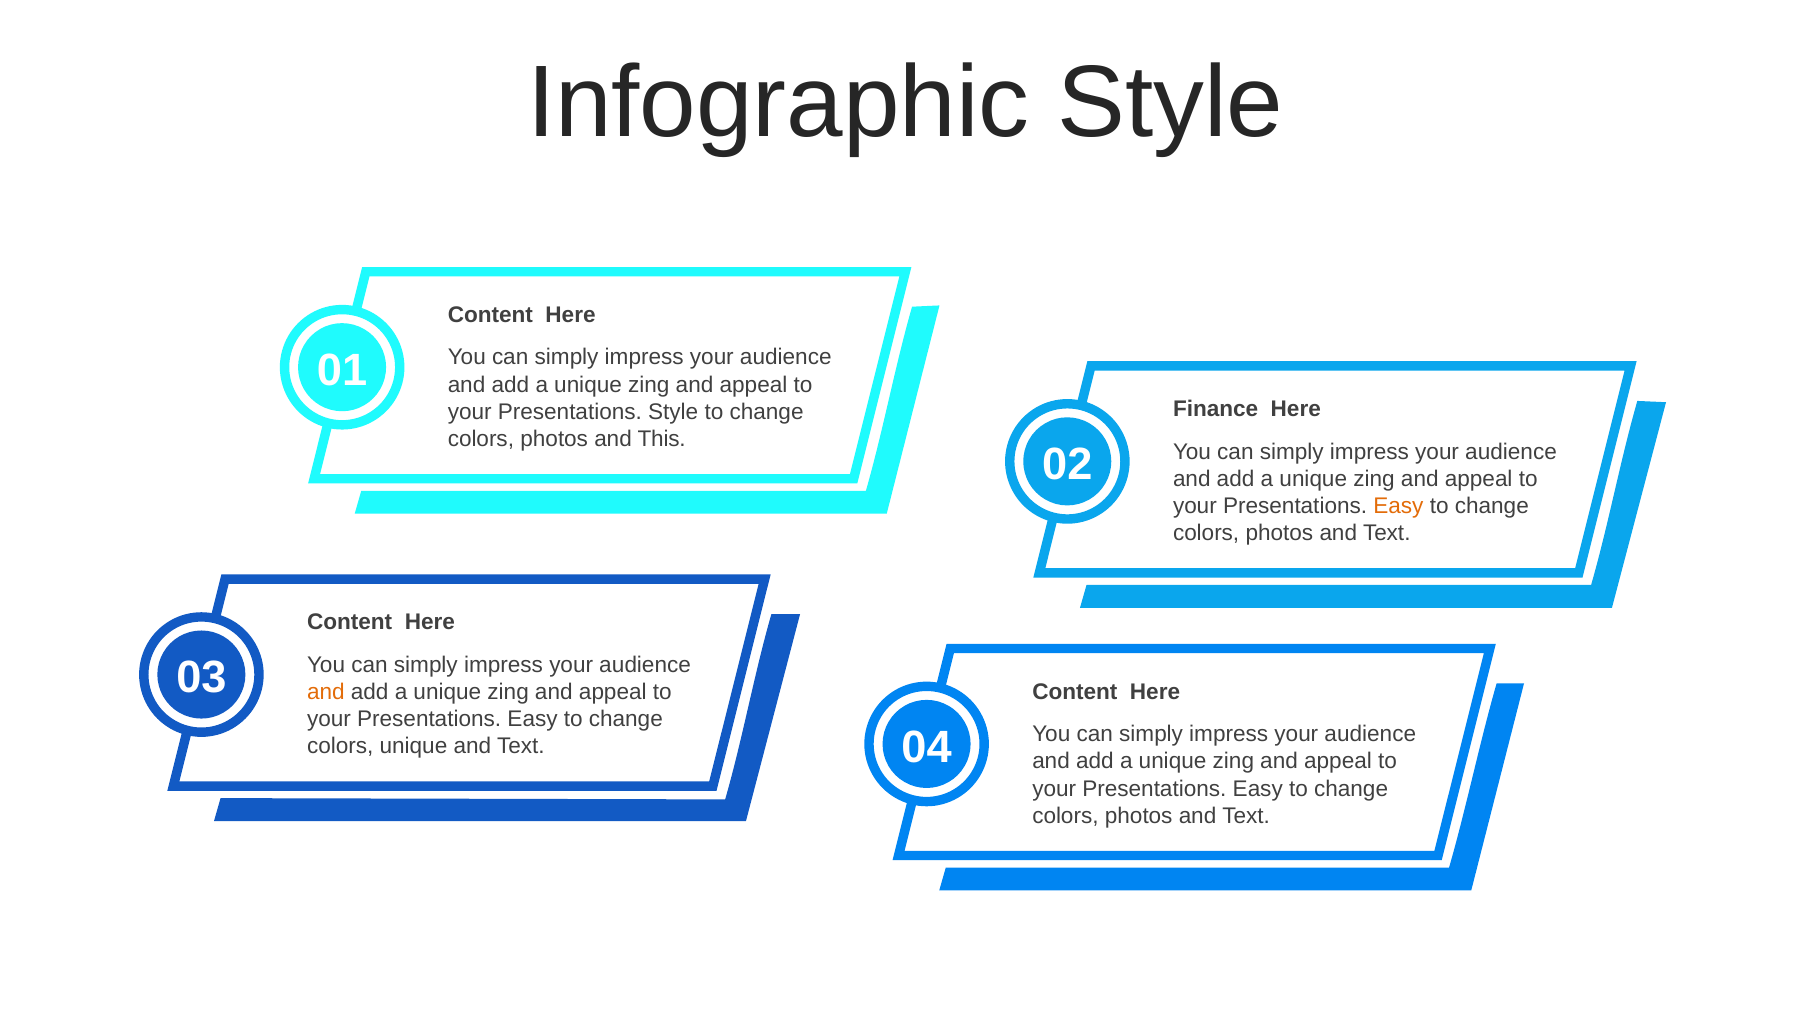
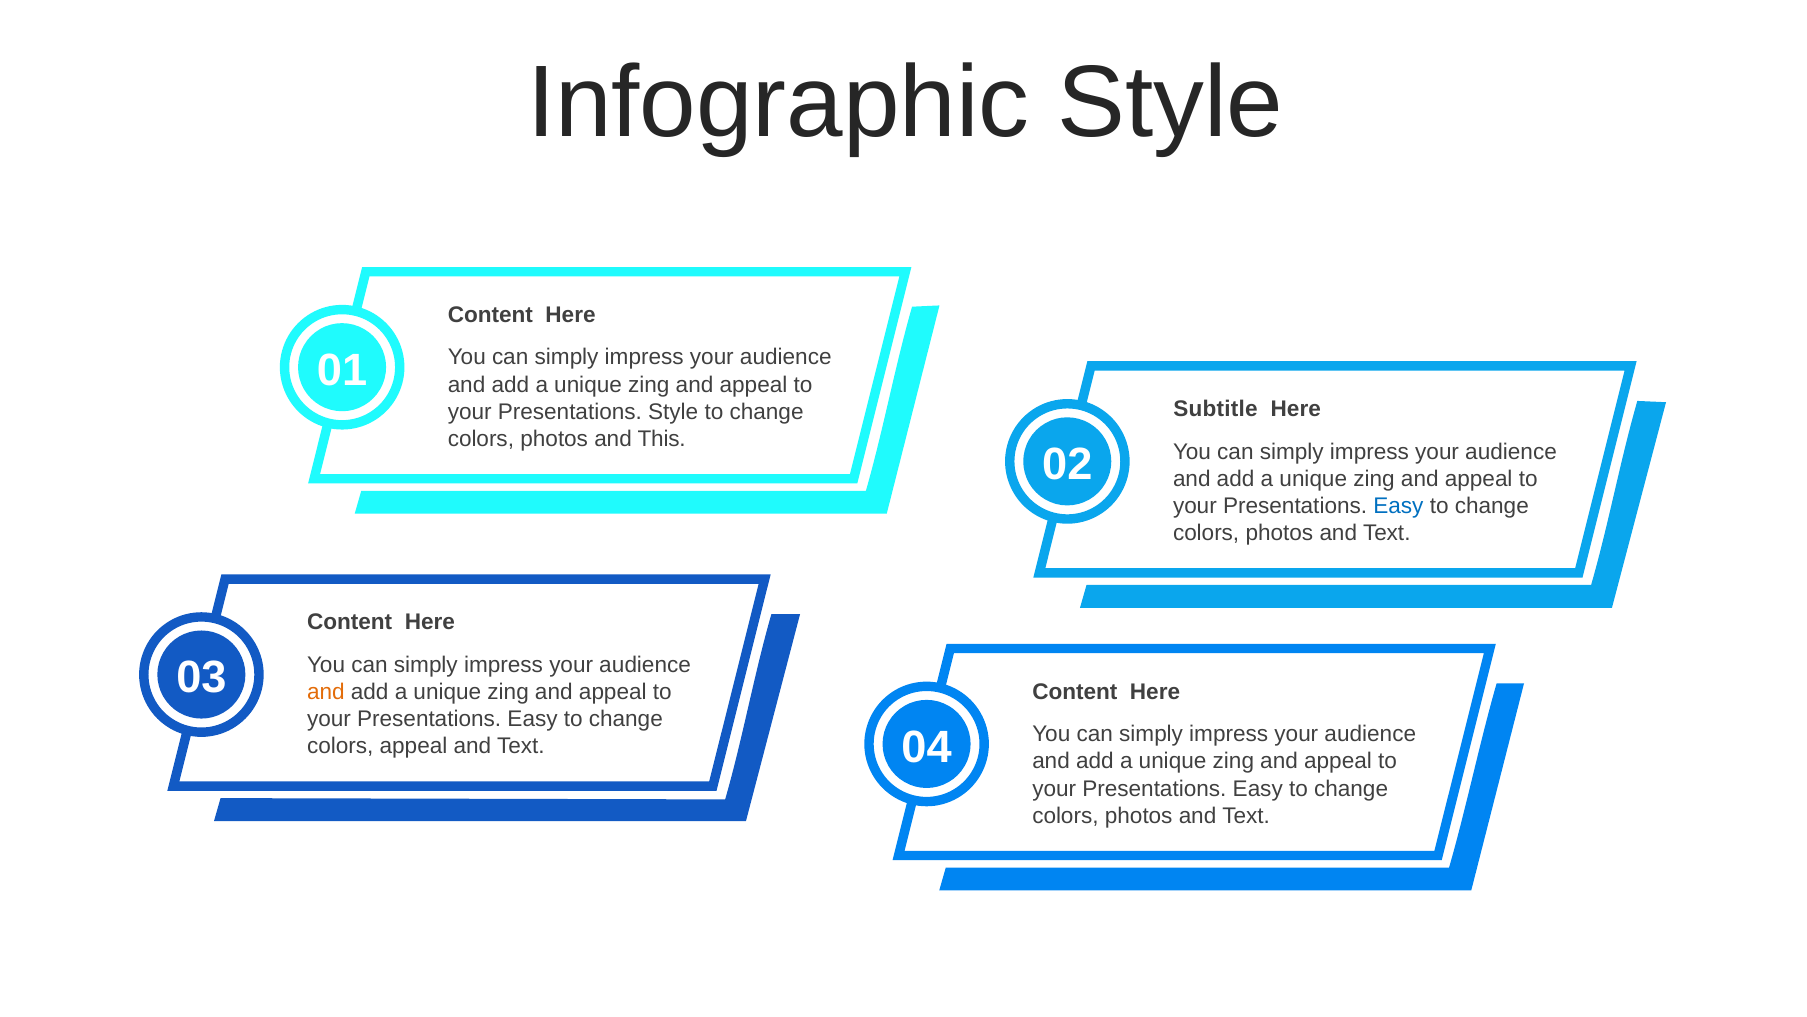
Finance: Finance -> Subtitle (1215, 409)
Easy colour: orange -> blue (1398, 506)
colors unique: unique -> appeal (414, 746)
